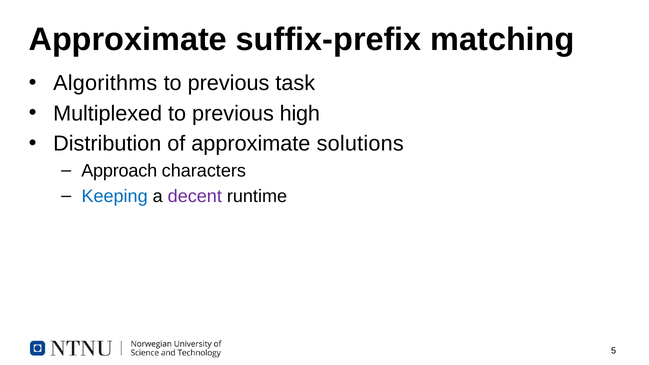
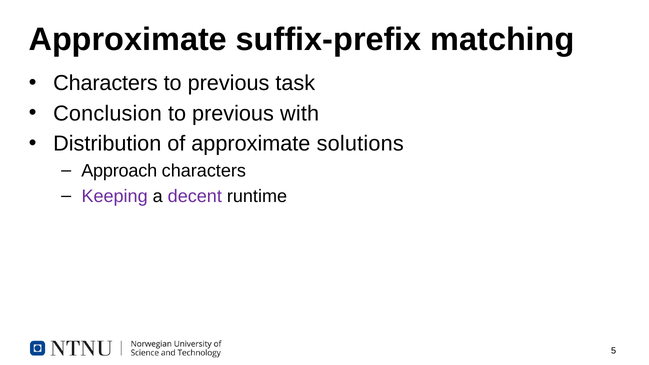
Algorithms: Algorithms -> Characters (105, 83)
Multiplexed: Multiplexed -> Conclusion (108, 113)
high: high -> with (300, 113)
Keeping colour: blue -> purple (115, 196)
